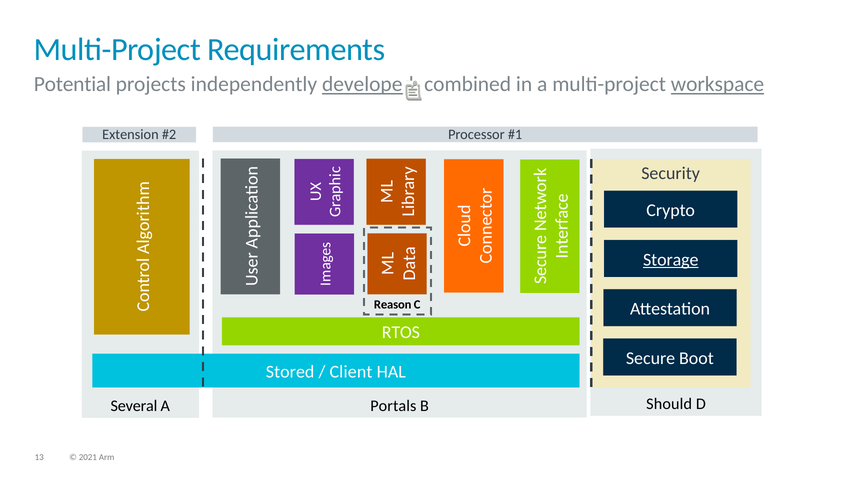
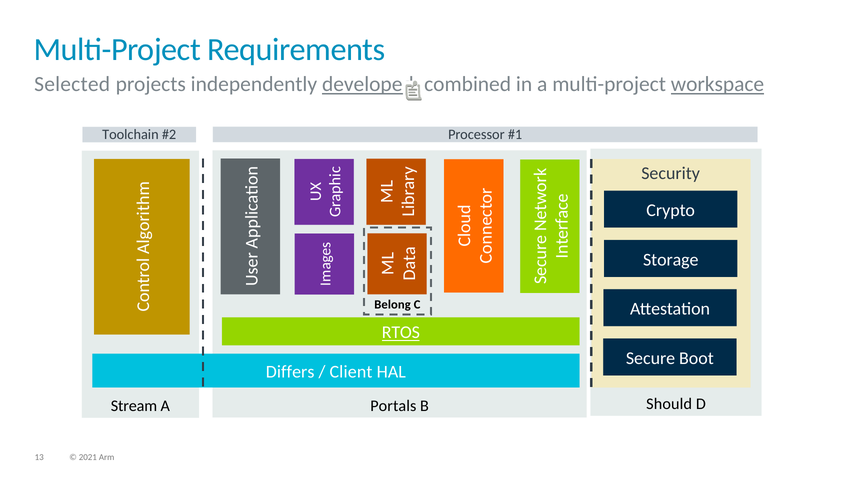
Potential: Potential -> Selected (72, 84)
Extension: Extension -> Toolchain (130, 134)
Storage underline: present -> none (671, 260)
Reason: Reason -> Belong (393, 305)
RTOS underline: none -> present (401, 332)
Stored: Stored -> Differs (290, 372)
Several: Several -> Stream (134, 406)
